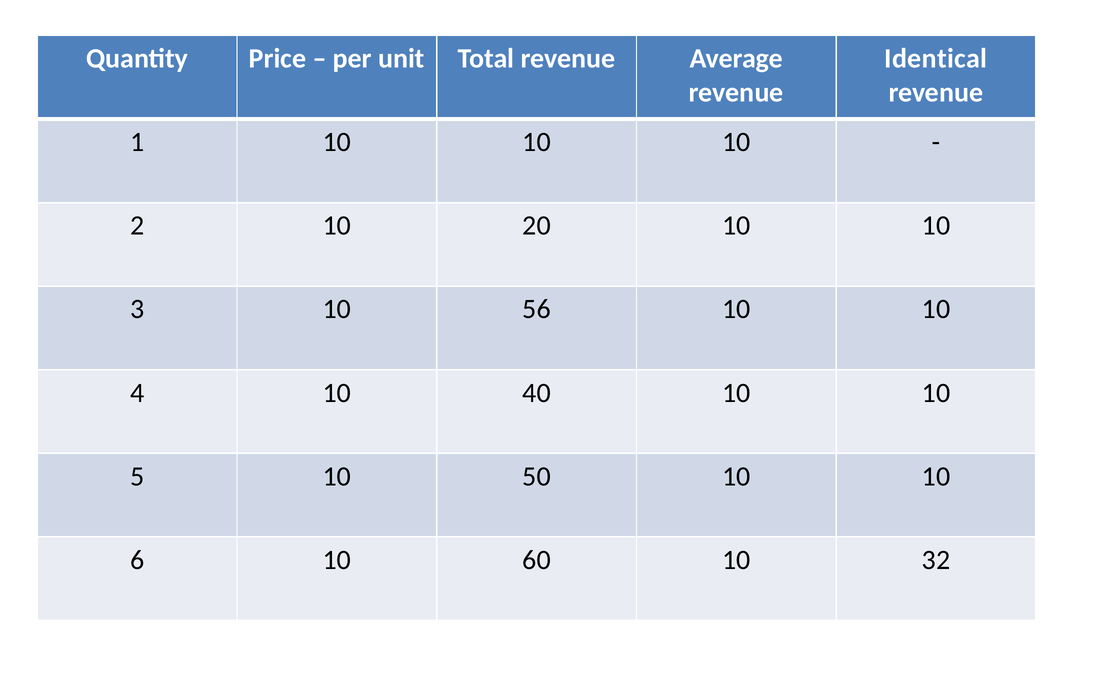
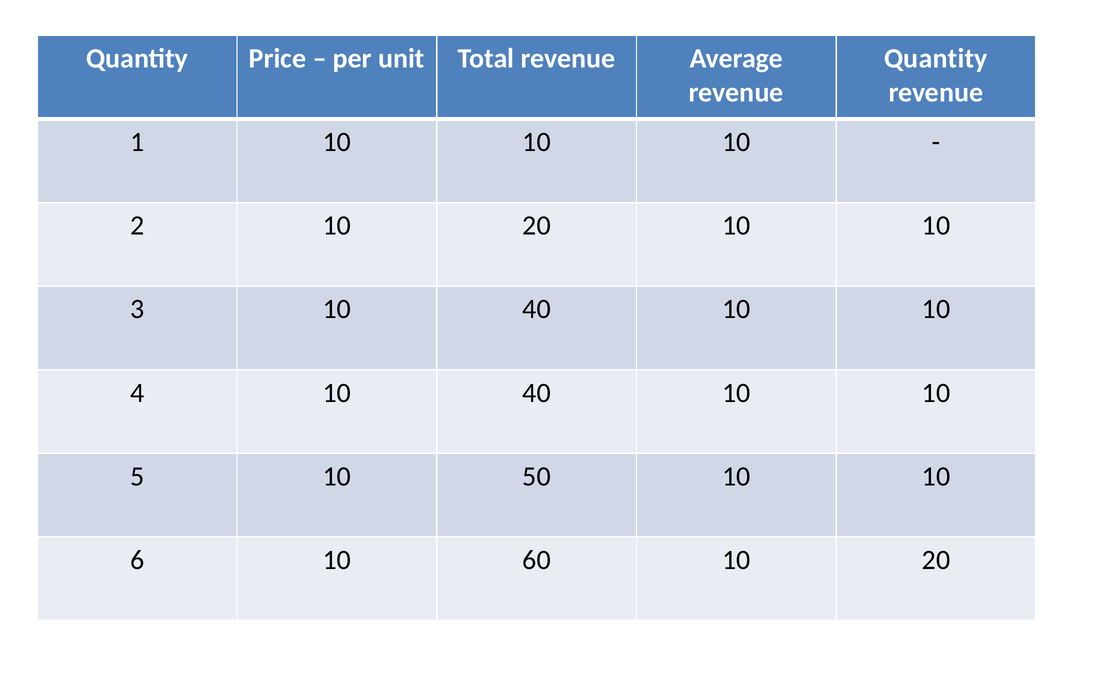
Identical: Identical -> Quantity (936, 59)
3 10 56: 56 -> 40 (537, 309)
60 10 32: 32 -> 20 (936, 560)
